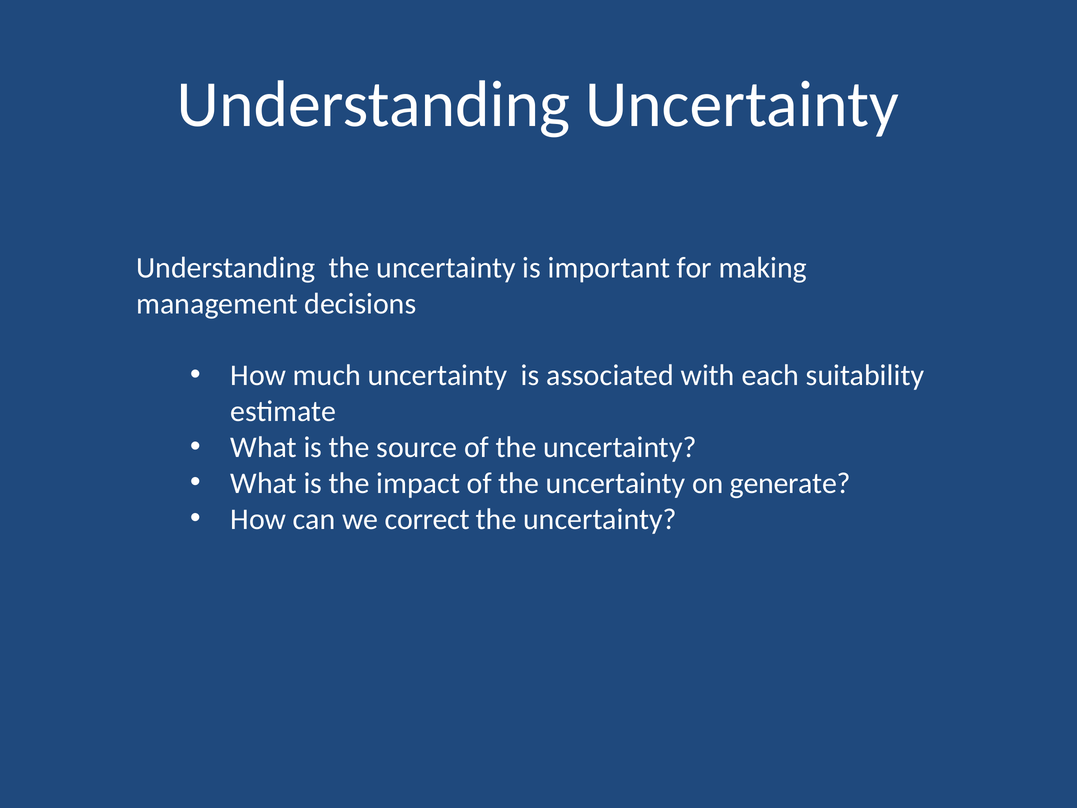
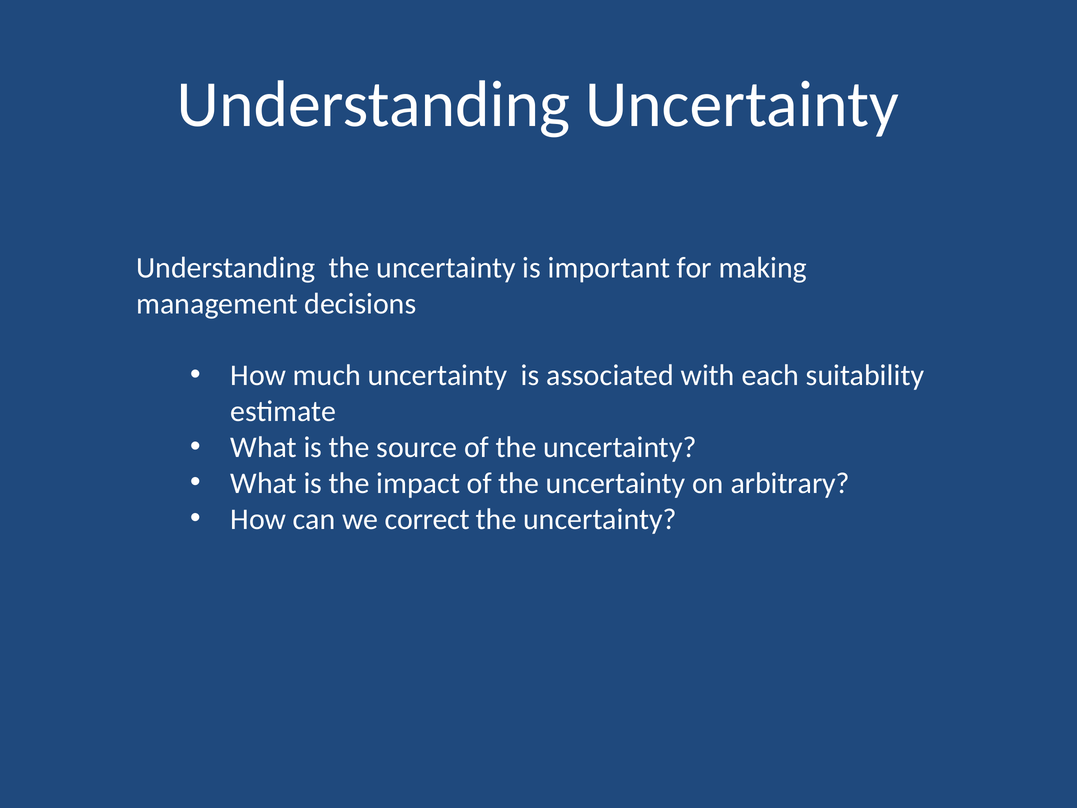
generate: generate -> arbitrary (790, 483)
